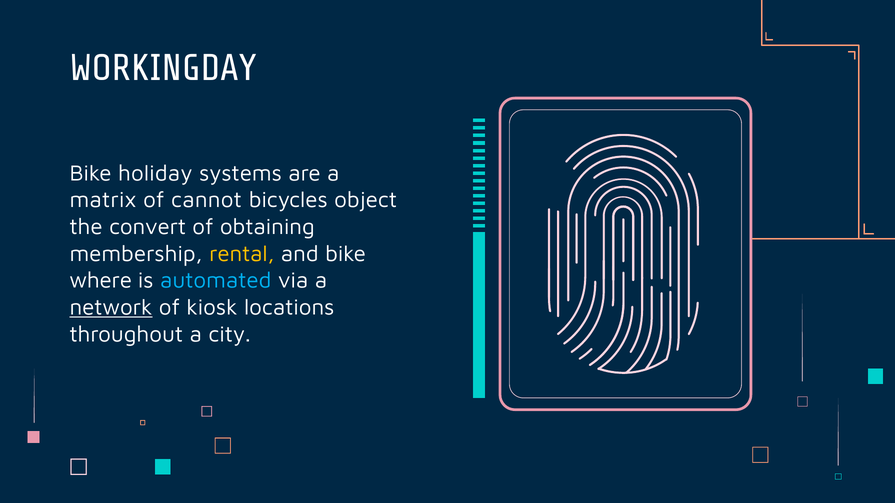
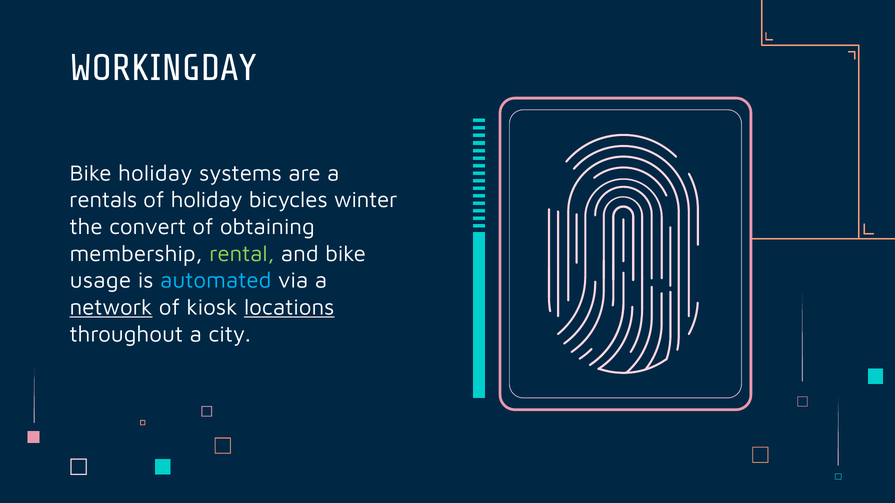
matrix: matrix -> rentals (103, 200)
of cannot: cannot -> holiday (207, 200)
object: object -> winter (366, 200)
rental colour: yellow -> light green (242, 254)
where: where -> usage (100, 281)
locations underline: none -> present (289, 308)
